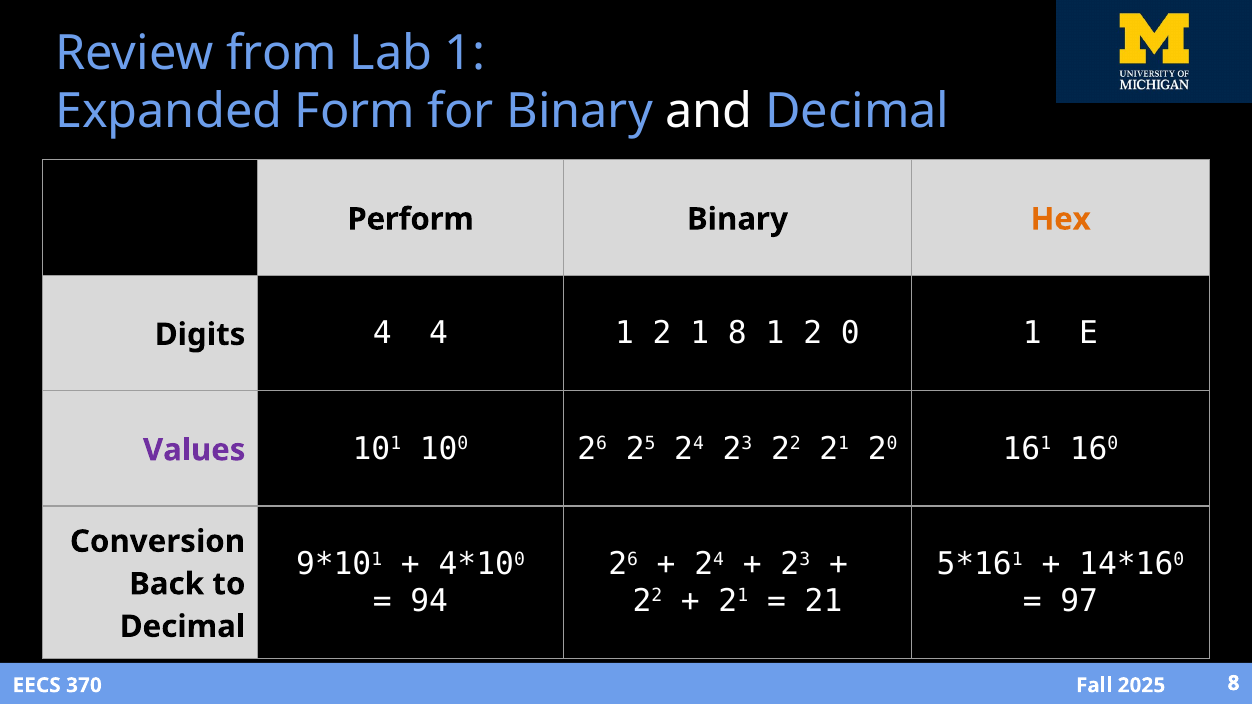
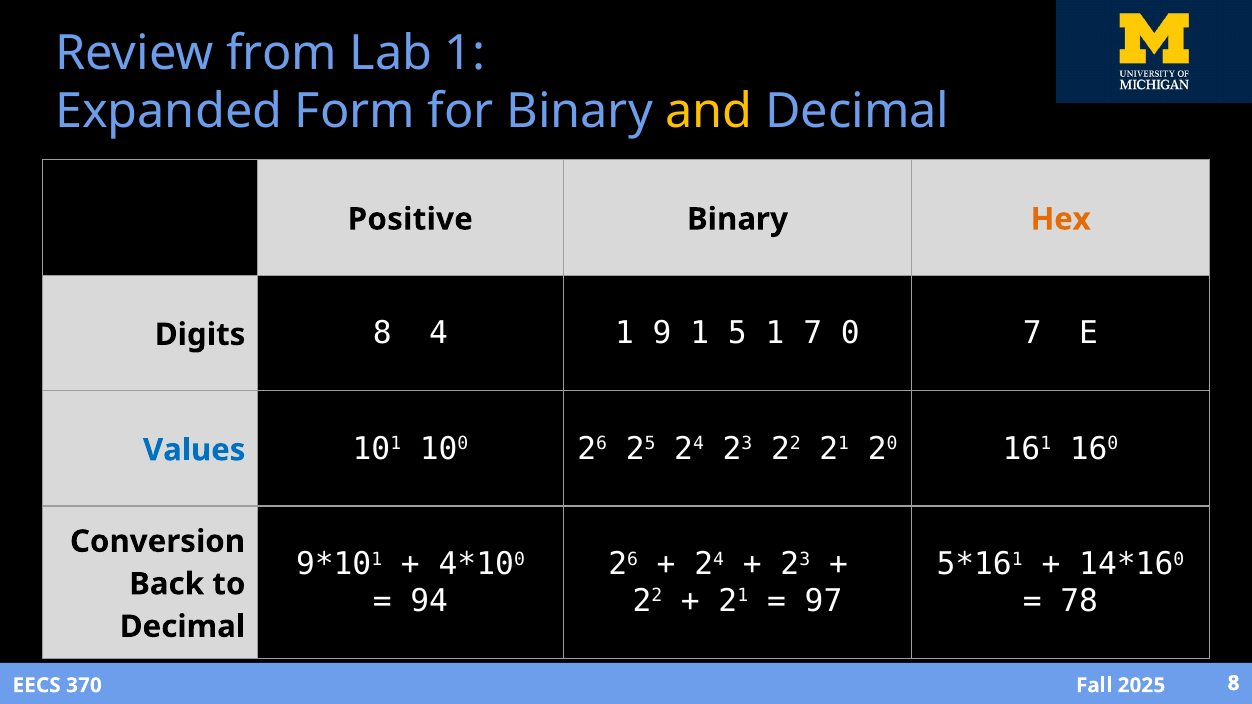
and colour: white -> yellow (709, 111)
Perform: Perform -> Positive (410, 219)
Digits 4: 4 -> 8 (382, 333)
4 1 2: 2 -> 9 (662, 333)
1 8: 8 -> 5 (737, 333)
2: 2 -> 7 (813, 333)
0 1: 1 -> 7 (1032, 333)
Values colour: purple -> blue (194, 450)
21: 21 -> 97 (823, 601)
97: 97 -> 78 (1079, 601)
